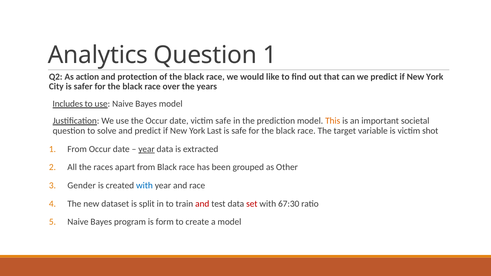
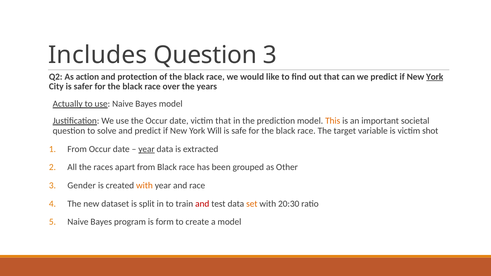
Analytics: Analytics -> Includes (98, 55)
Question 1: 1 -> 3 (270, 55)
York underline: none -> present (435, 77)
Includes: Includes -> Actually (68, 104)
victim safe: safe -> that (223, 121)
Last: Last -> Will (214, 131)
with colour: blue -> orange (144, 186)
set colour: red -> orange (252, 204)
67:30: 67:30 -> 20:30 (289, 204)
